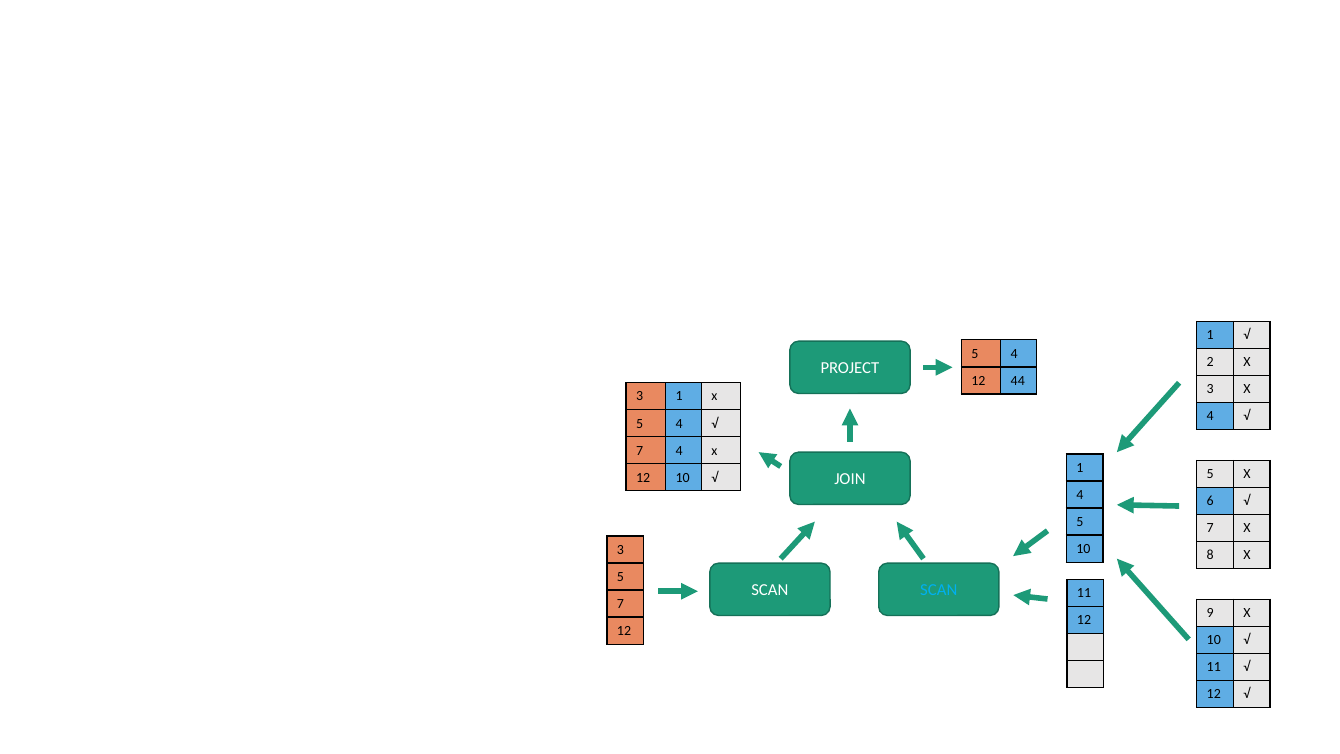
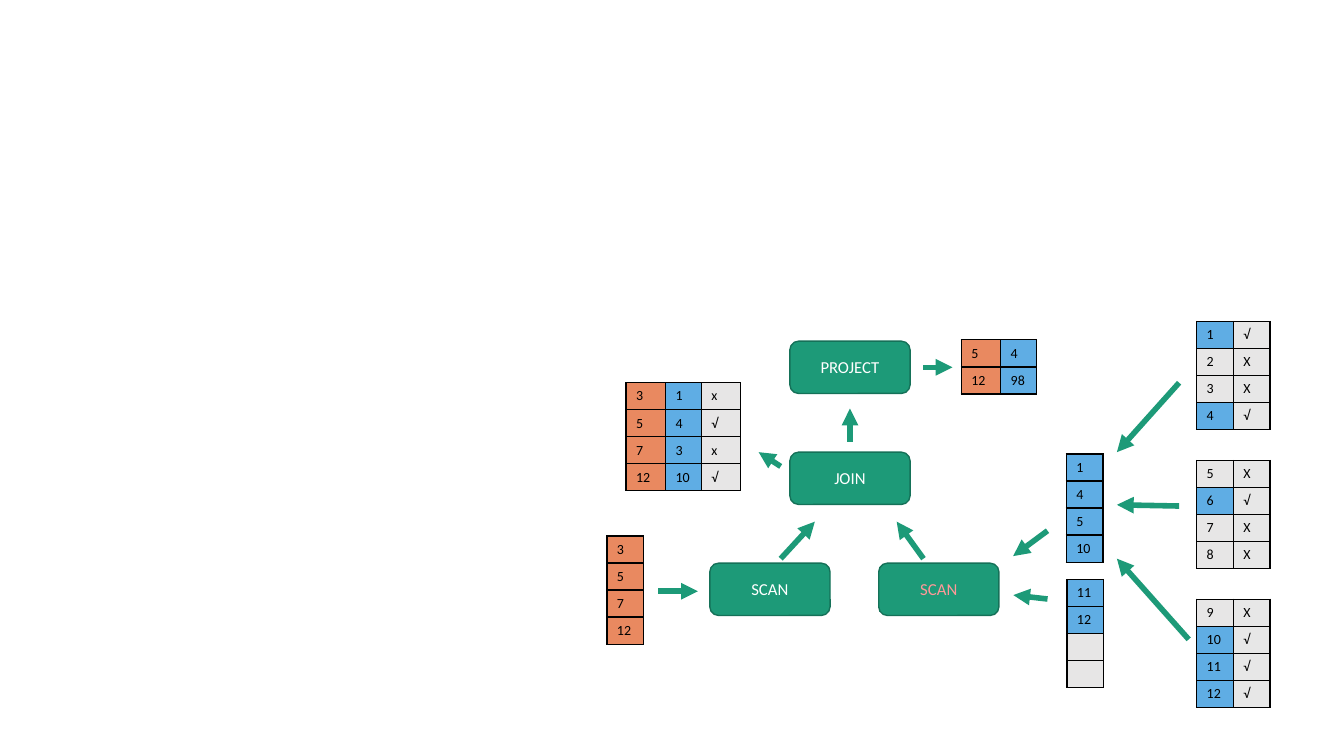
44: 44 -> 98 (1018, 380)
7 4: 4 -> 3 (679, 450)
SCAN colour: light blue -> pink (939, 590)
